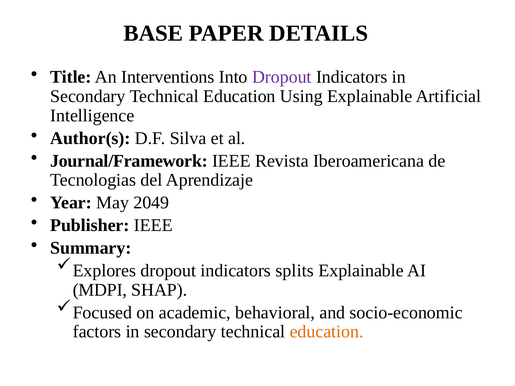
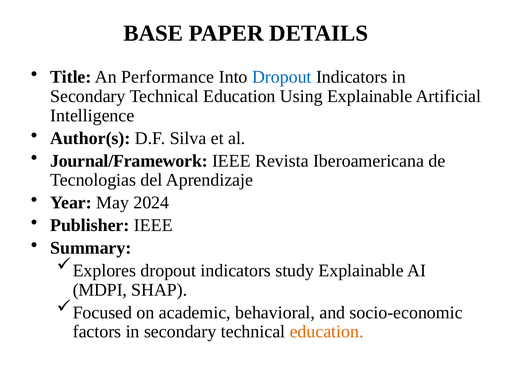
Interventions: Interventions -> Performance (168, 77)
Dropout colour: purple -> blue (282, 77)
2049: 2049 -> 2024 (151, 203)
splits: splits -> study (295, 271)
